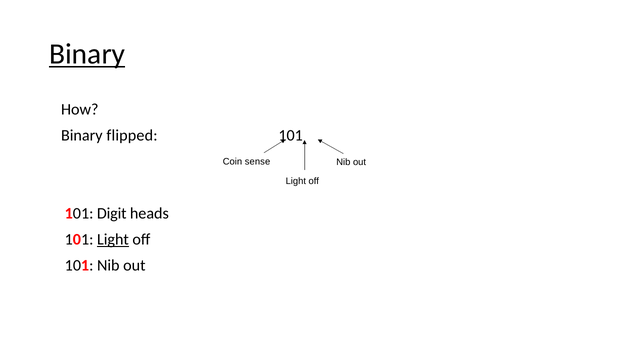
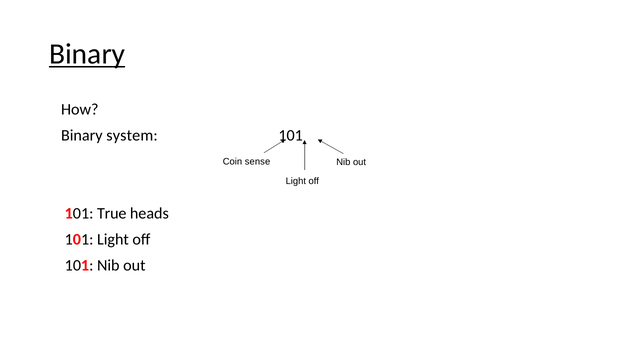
flipped: flipped -> system (132, 136)
Digit: Digit -> True (112, 214)
Light underline: present -> none (113, 240)
